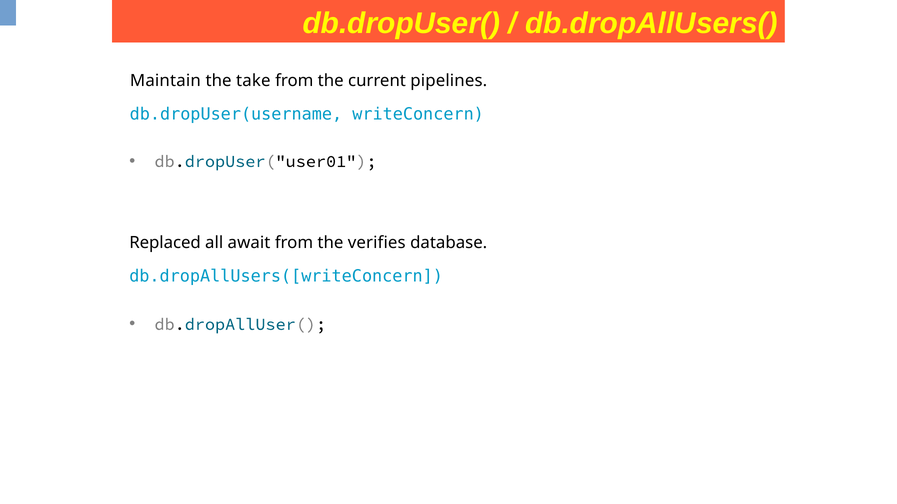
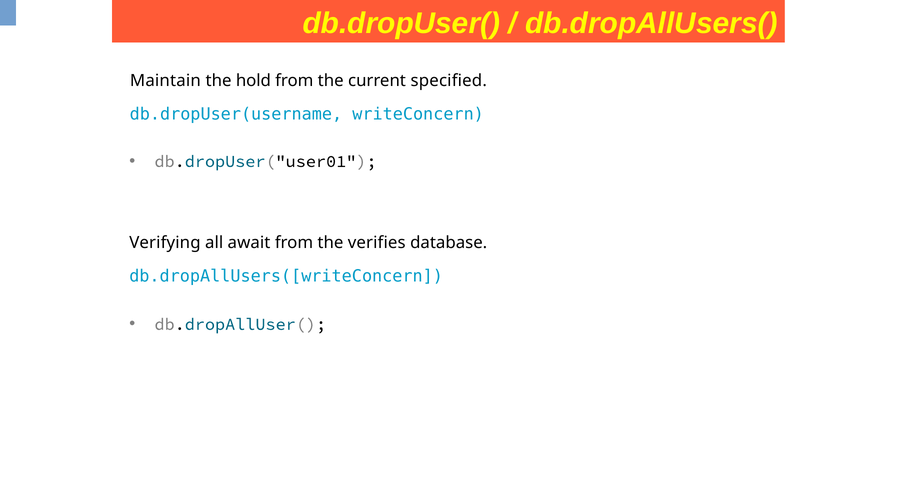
take: take -> hold (253, 81)
pipelines: pipelines -> specified (449, 81)
Replaced: Replaced -> Verifying (165, 243)
